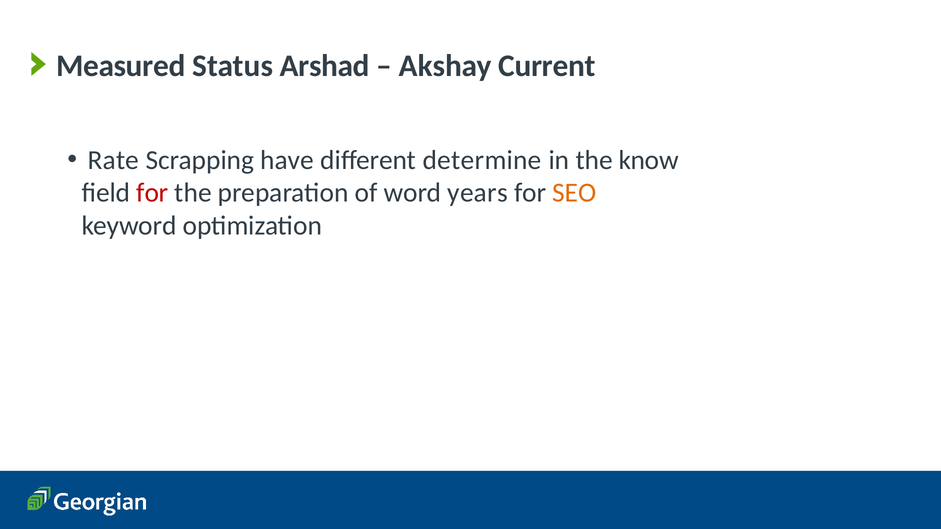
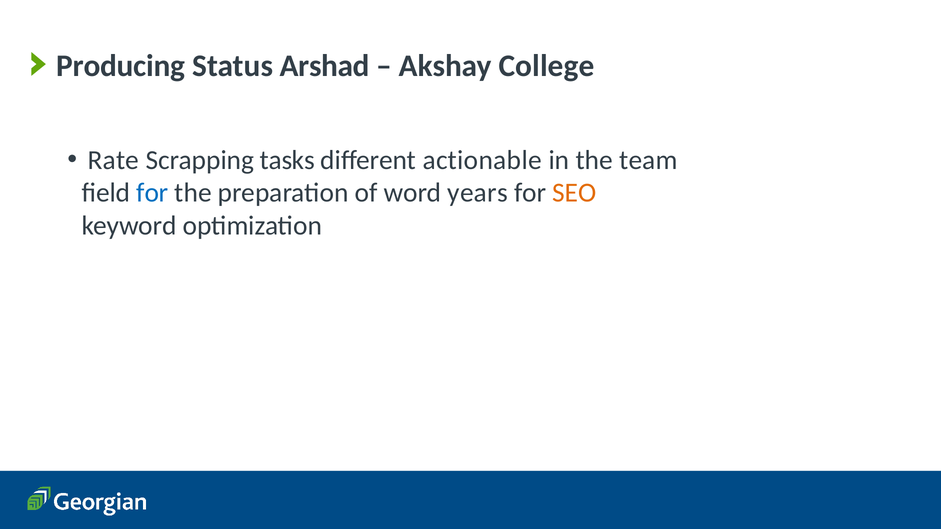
Measured: Measured -> Producing (121, 66)
Current: Current -> College (547, 66)
have: have -> tasks (287, 160)
determine: determine -> actionable (482, 160)
know: know -> team (648, 160)
for colour: red -> blue (152, 193)
